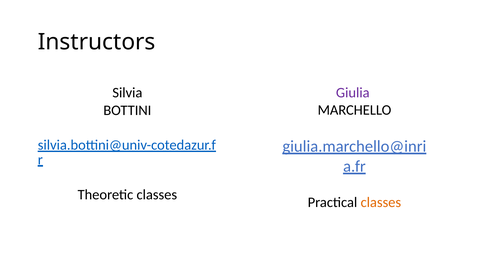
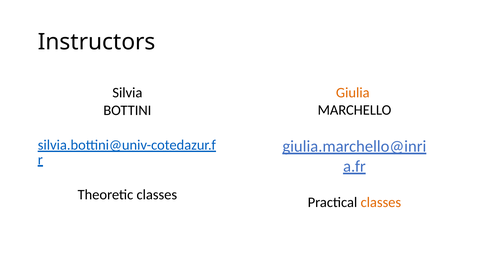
Giulia colour: purple -> orange (353, 93)
